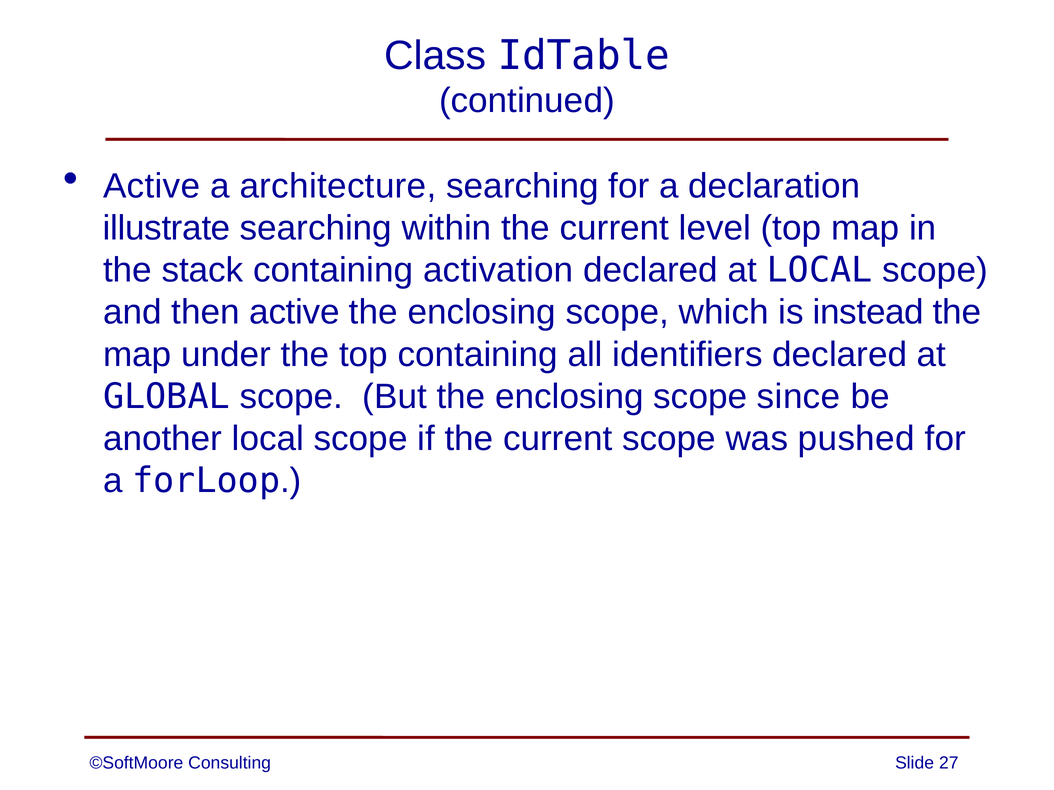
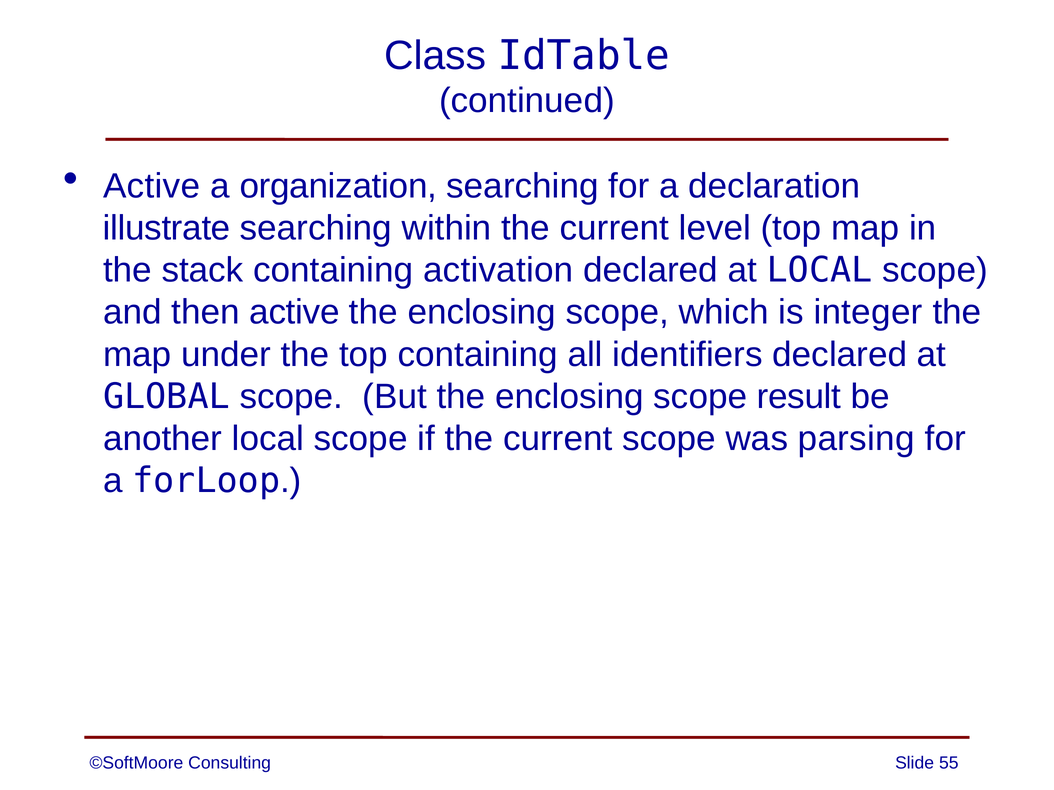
architecture: architecture -> organization (338, 186)
instead: instead -> integer (868, 313)
since: since -> result (799, 397)
pushed: pushed -> parsing (856, 439)
27: 27 -> 55 (949, 764)
